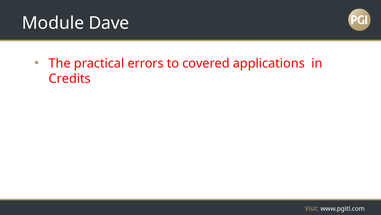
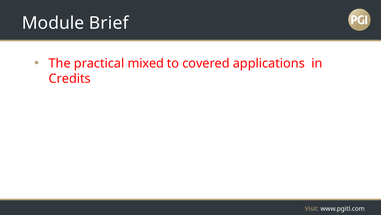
Dave: Dave -> Brief (109, 23)
errors: errors -> mixed (146, 63)
